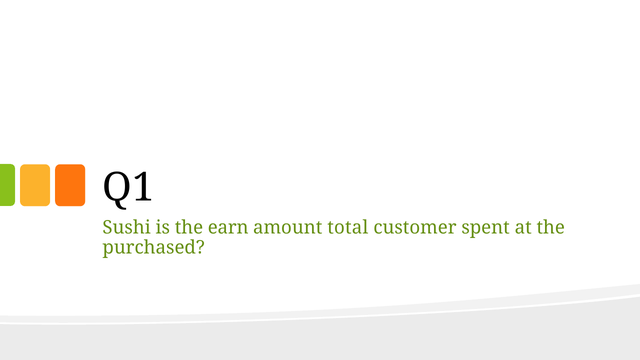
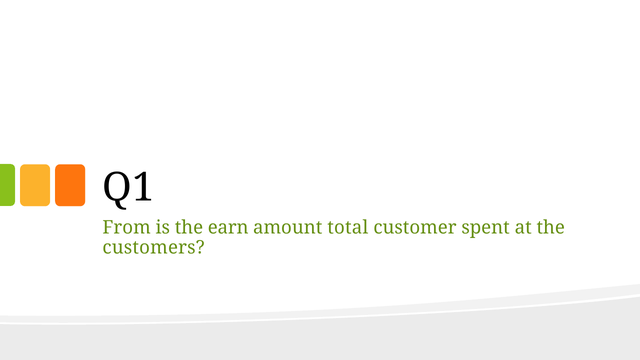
Sushi: Sushi -> From (127, 228)
purchased: purchased -> customers (154, 248)
